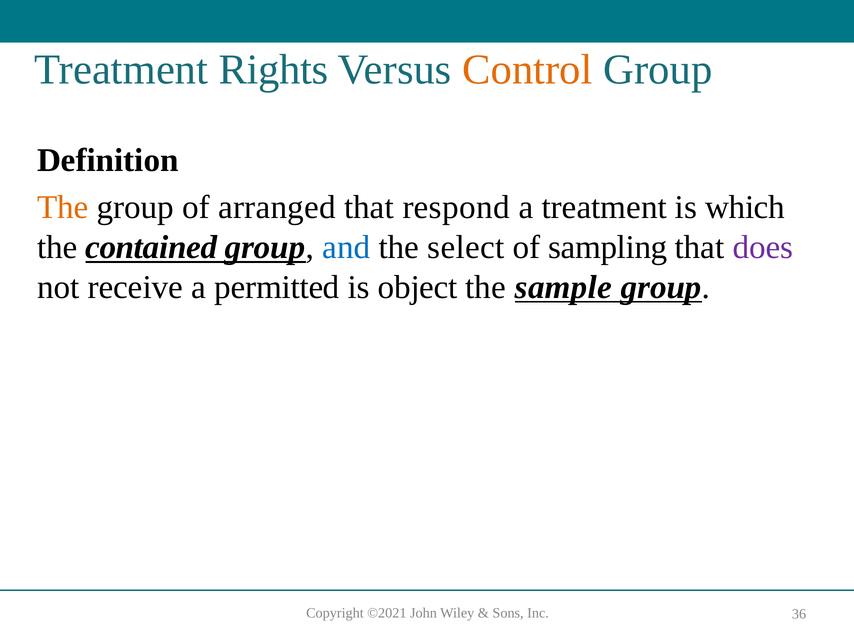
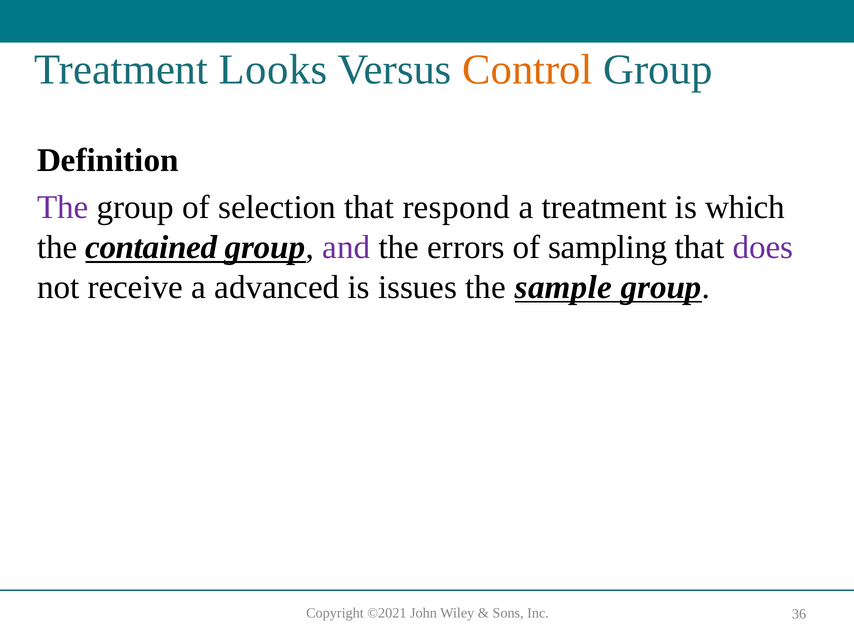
Rights: Rights -> Looks (273, 70)
The colour: orange -> purple (63, 208)
arranged: arranged -> selection (277, 208)
and colour: blue -> purple (346, 247)
select: select -> errors (466, 247)
permitted: permitted -> advanced (277, 287)
object: object -> issues (418, 287)
